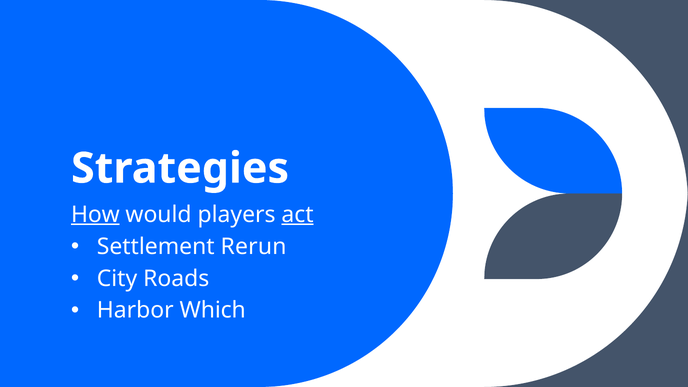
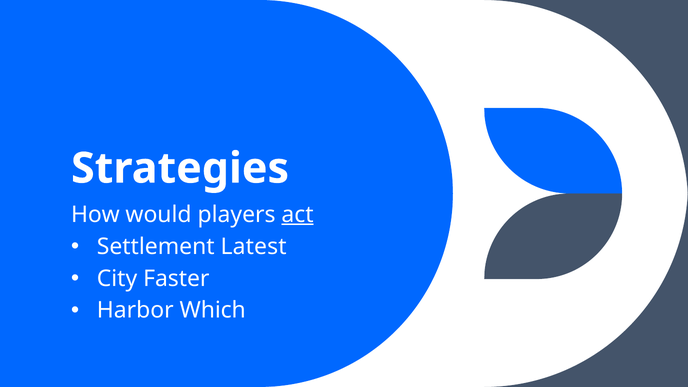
How underline: present -> none (95, 215)
Rerun: Rerun -> Latest (254, 247)
Roads: Roads -> Faster (176, 278)
